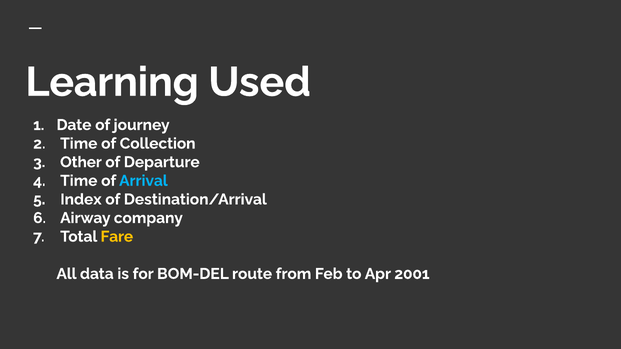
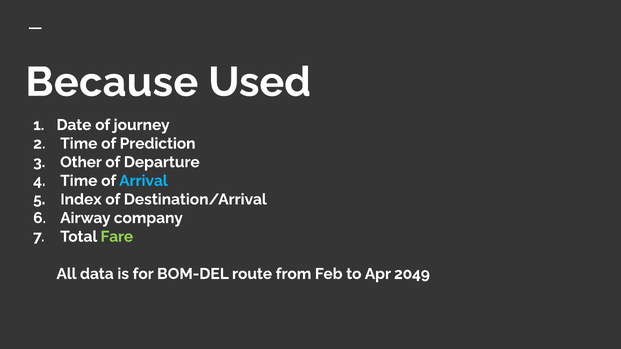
Learning: Learning -> Because (112, 82)
Collection: Collection -> Prediction (158, 144)
Fare colour: yellow -> light green (117, 237)
2001: 2001 -> 2049 (412, 274)
